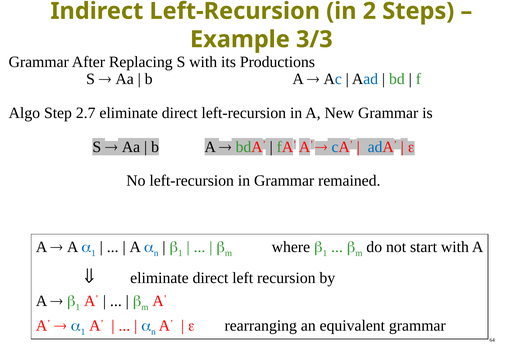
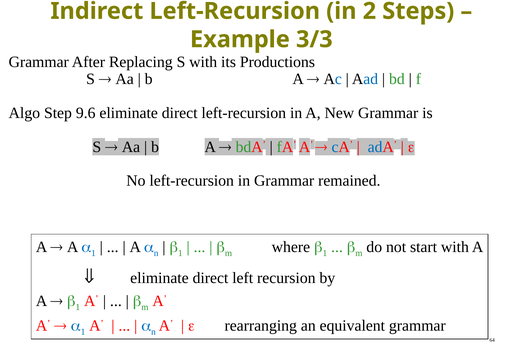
2.7: 2.7 -> 9.6 (86, 113)
